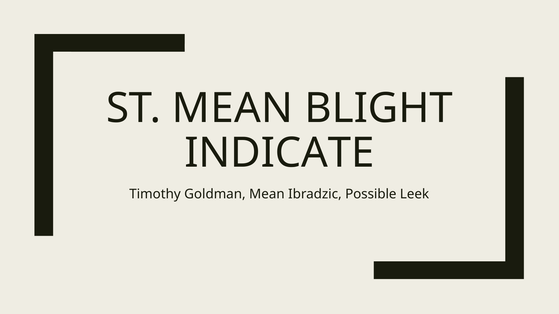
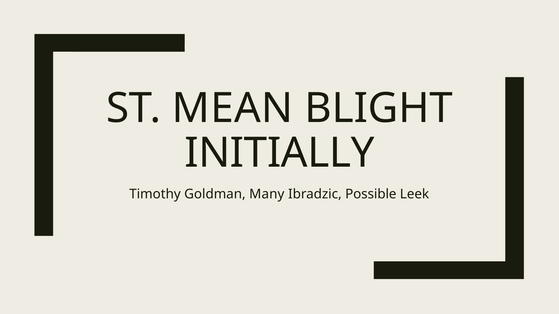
INDICATE: INDICATE -> INITIALLY (280, 153)
Goldman Mean: Mean -> Many (267, 194)
